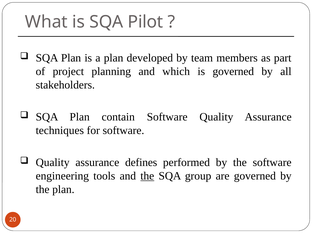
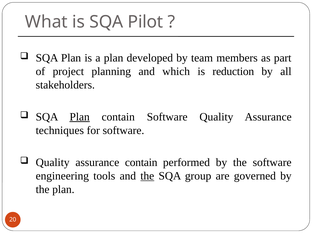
is governed: governed -> reduction (233, 71)
Plan underline: none -> present (80, 117)
assurance defines: defines -> contain (141, 162)
